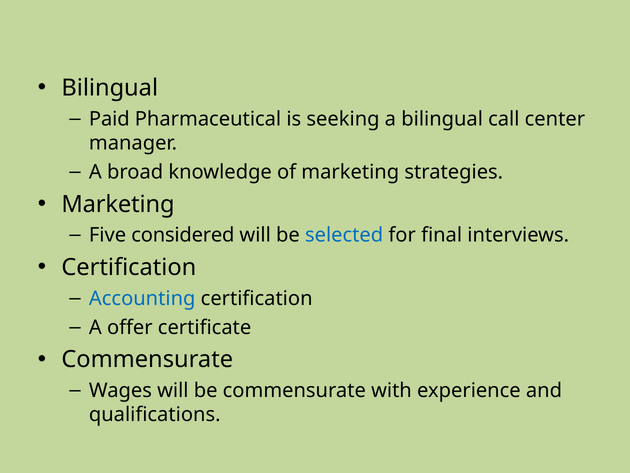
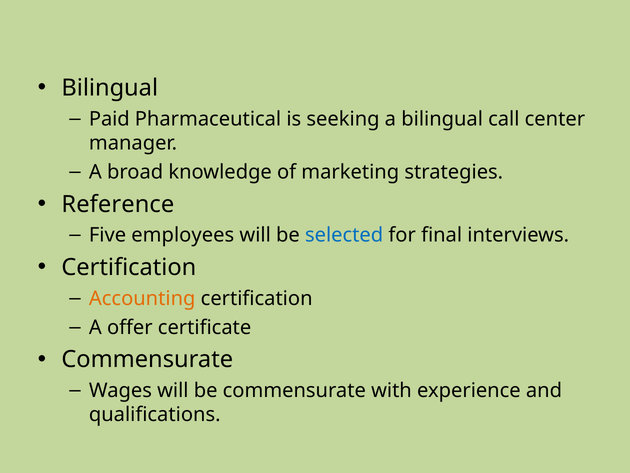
Marketing: Marketing -> Reference (118, 204)
considered: considered -> employees (183, 235)
Accounting colour: blue -> orange (142, 298)
